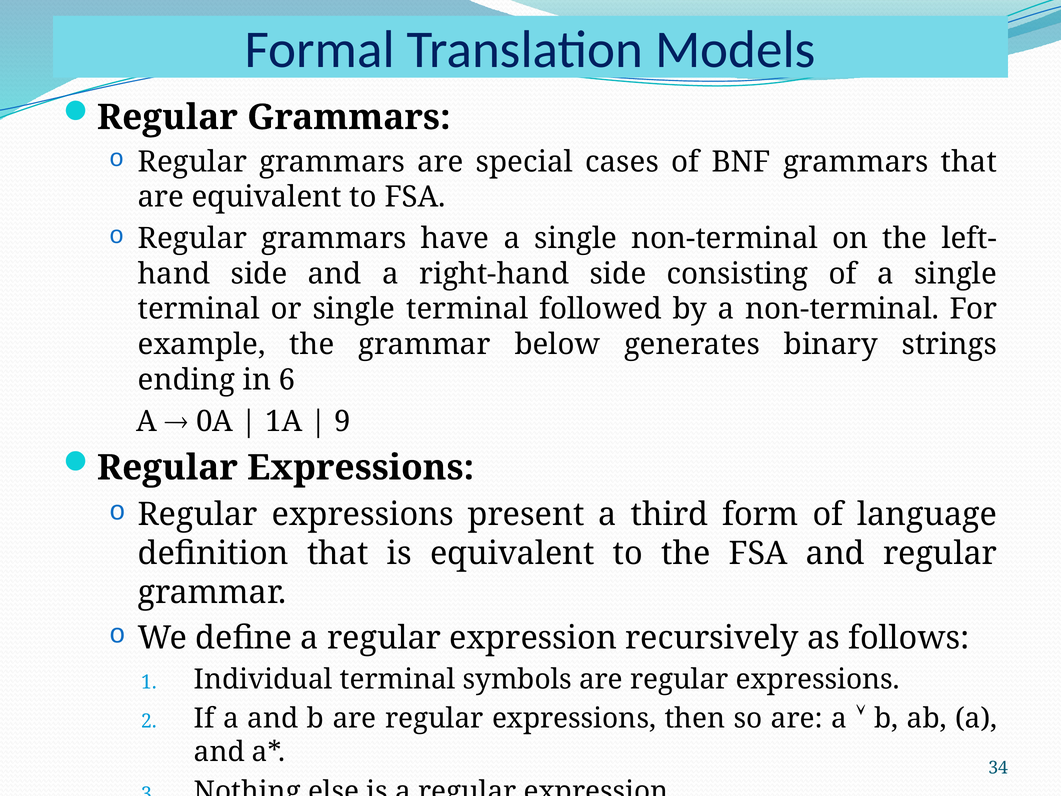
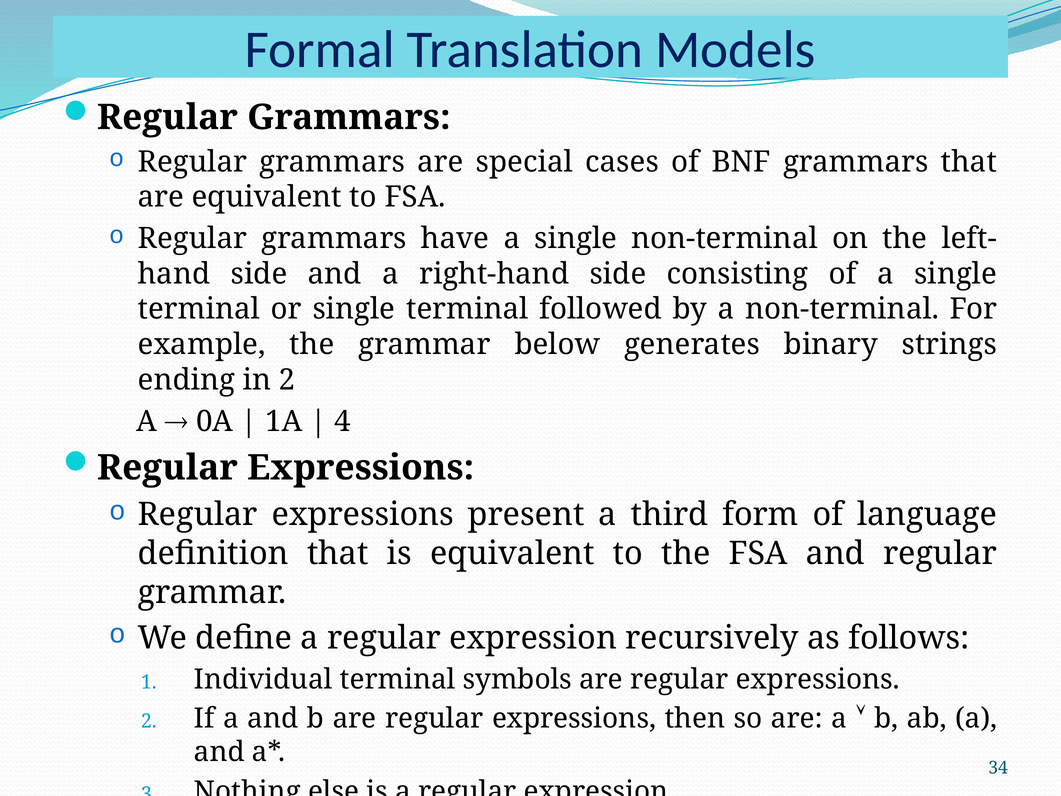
in 6: 6 -> 2 (287, 380)
9: 9 -> 4 (343, 421)
